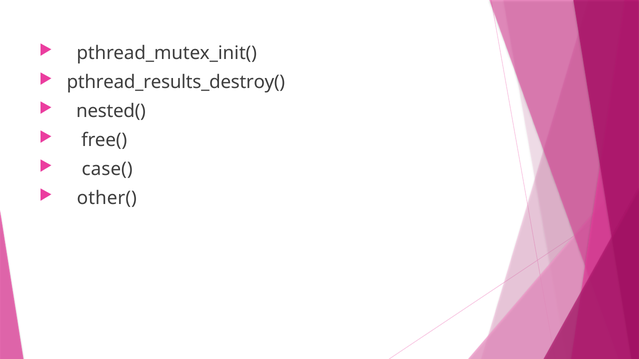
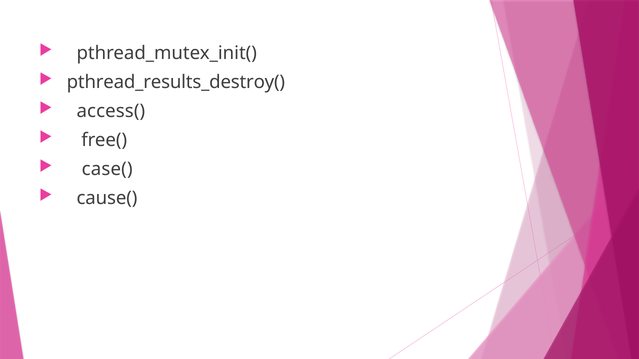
nested(: nested( -> access( (111, 111)
other(: other( -> cause( (107, 198)
